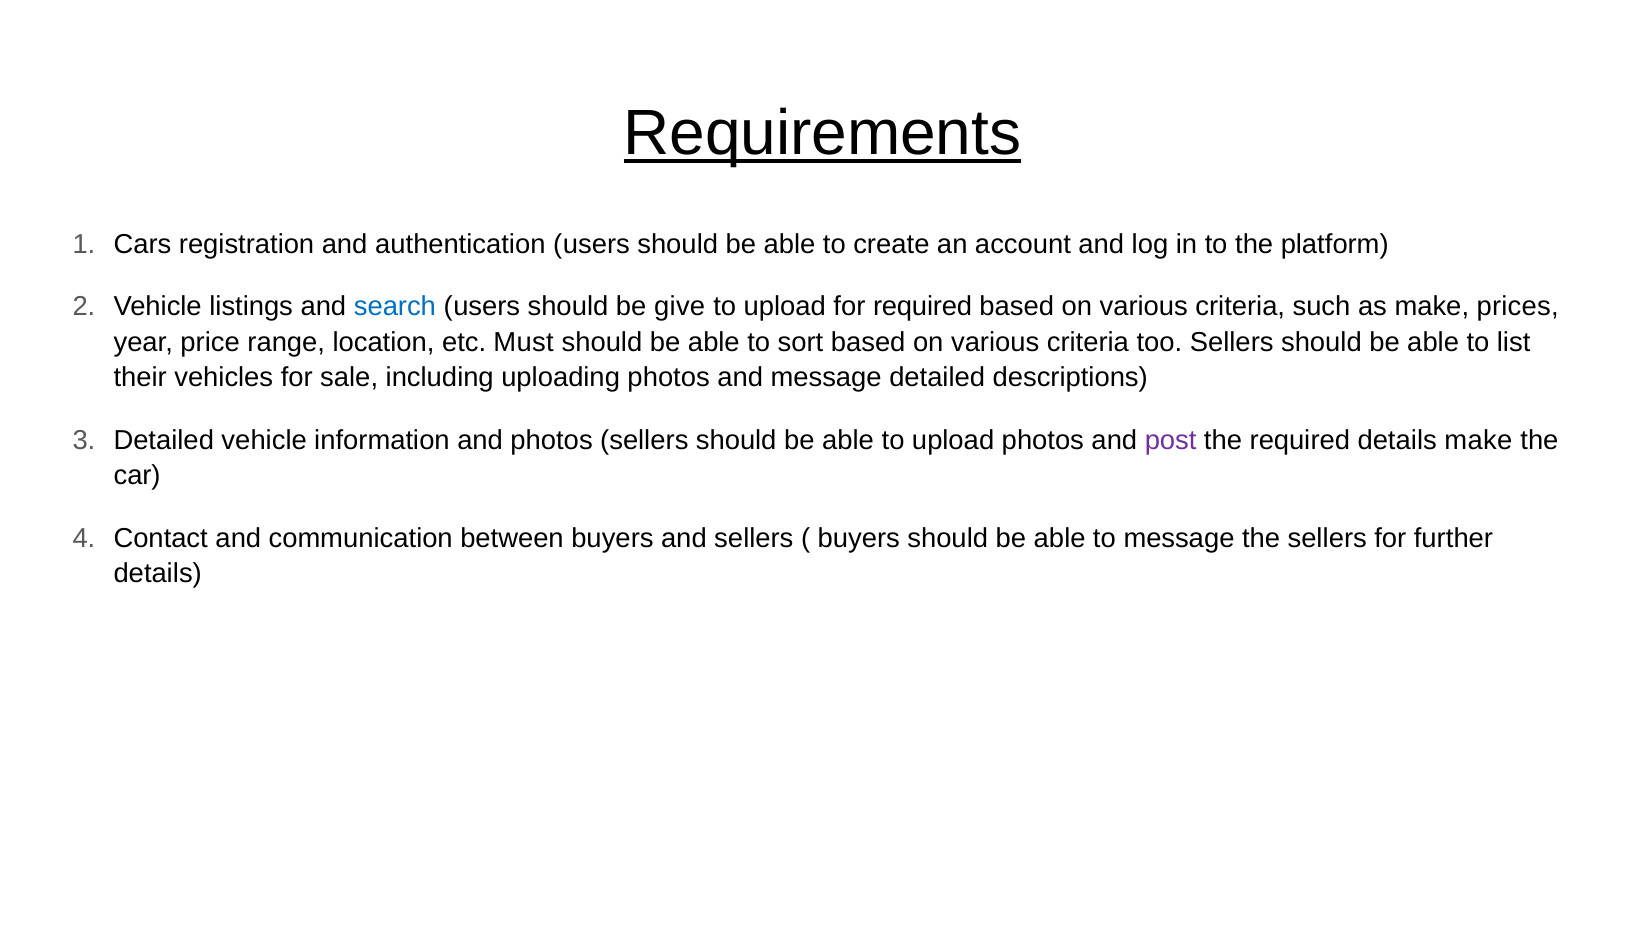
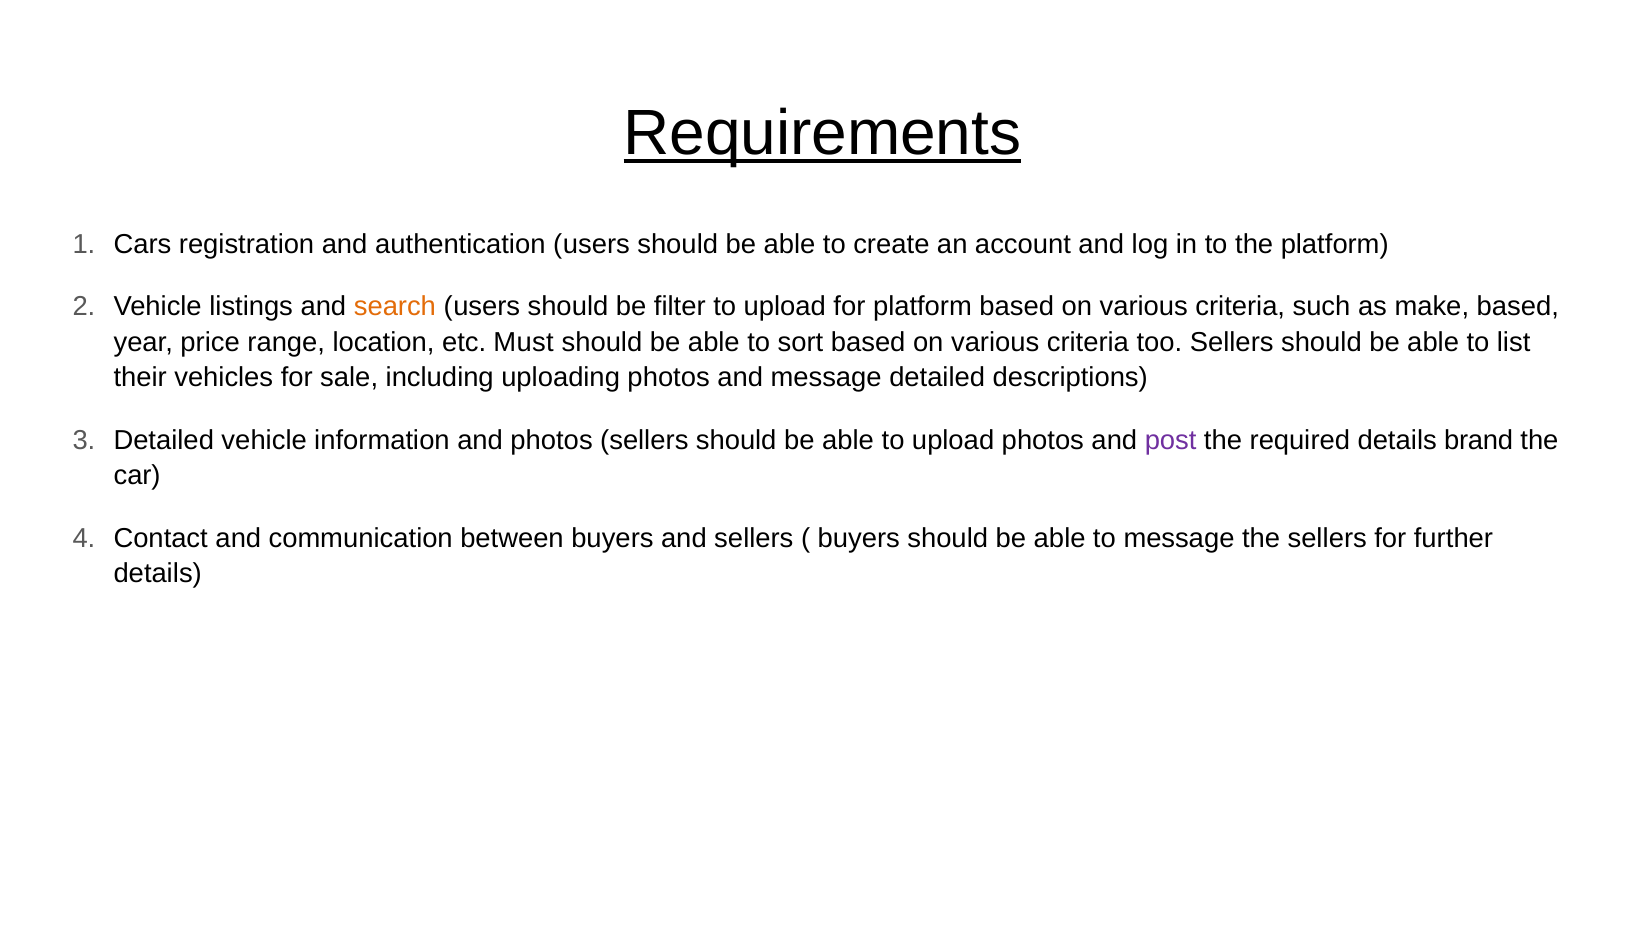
search colour: blue -> orange (395, 307)
give: give -> filter (680, 307)
for required: required -> platform (922, 307)
make prices: prices -> based (1518, 307)
details make: make -> brand (1479, 440)
